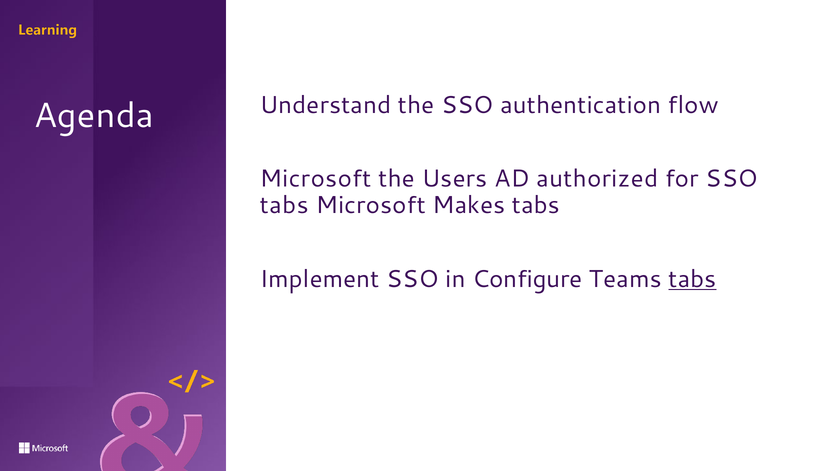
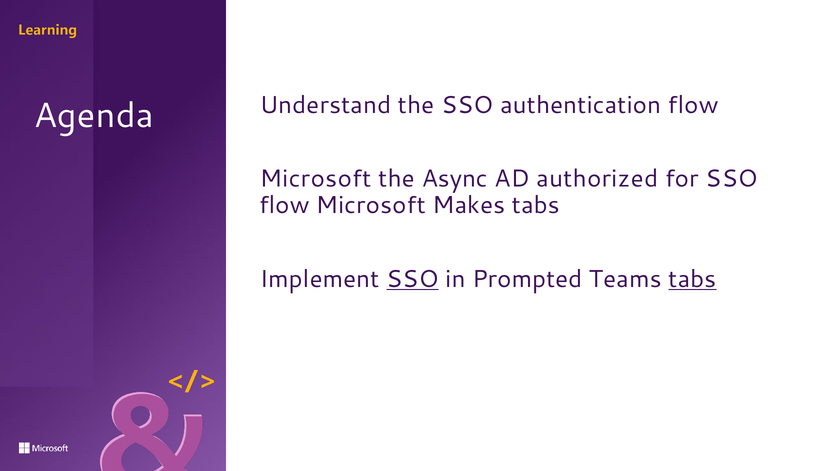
Users: Users -> Async (455, 179)
tabs: tabs -> flow (284, 205)
SSO underline: none -> present (413, 279)
Configure: Configure -> Prompted (527, 279)
